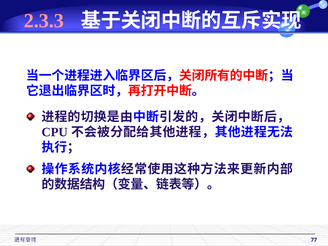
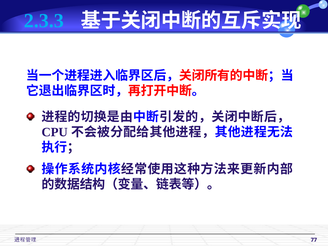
2.3.3 colour: pink -> light blue (44, 21)
